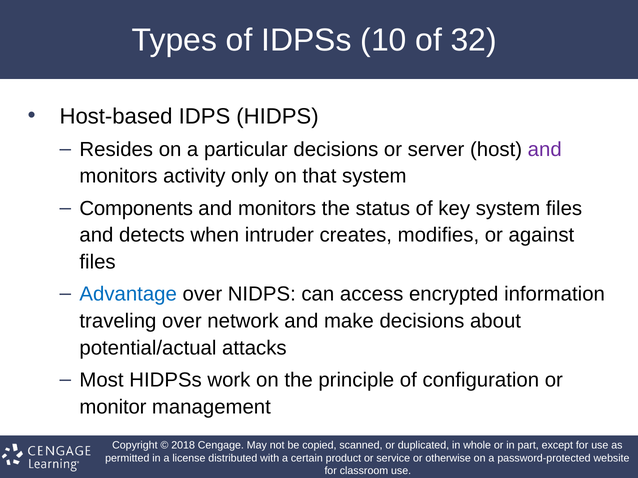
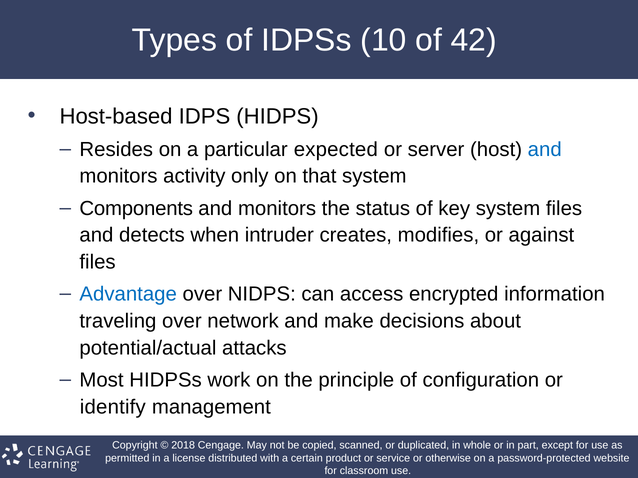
32: 32 -> 42 (474, 40)
particular decisions: decisions -> expected (336, 150)
and colour: purple -> blue (545, 150)
monitor: monitor -> identify (113, 407)
